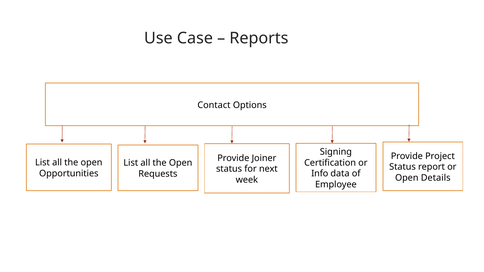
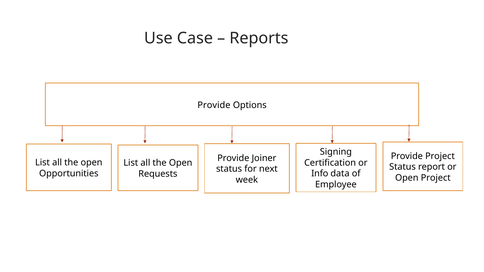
Contact: Contact -> Provide (214, 105)
Open Details: Details -> Project (436, 178)
